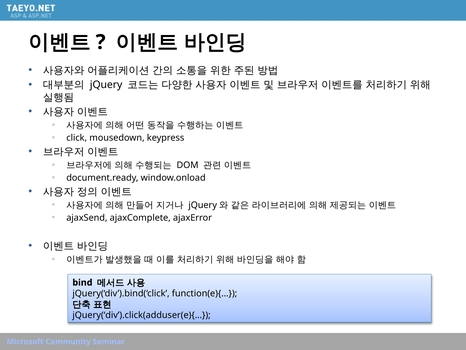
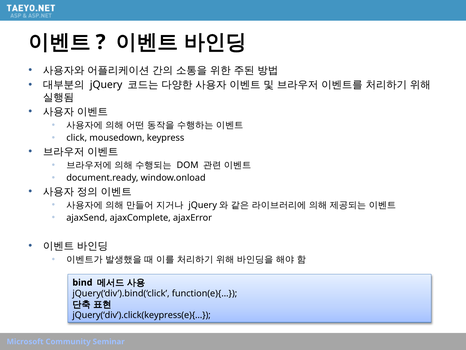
jQuery(‘div’).click(adduser(e){…: jQuery(‘div’).click(adduser(e){… -> jQuery(‘div’).click(keypress(e){… (142, 315)
